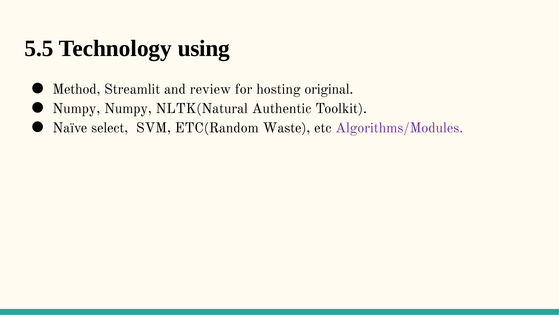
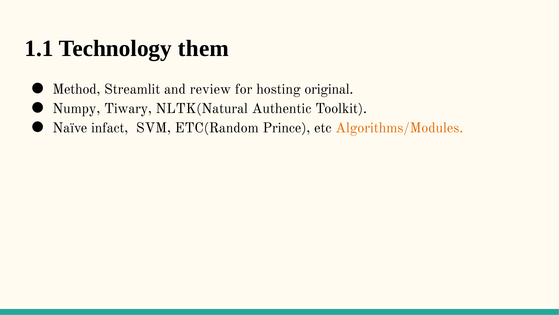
5.5: 5.5 -> 1.1 (39, 48)
using: using -> them (203, 48)
Numpy Numpy: Numpy -> Tiwary (128, 108)
select: select -> infact (110, 128)
Waste: Waste -> Prince (286, 128)
Algorithms/Modules colour: purple -> orange (399, 128)
